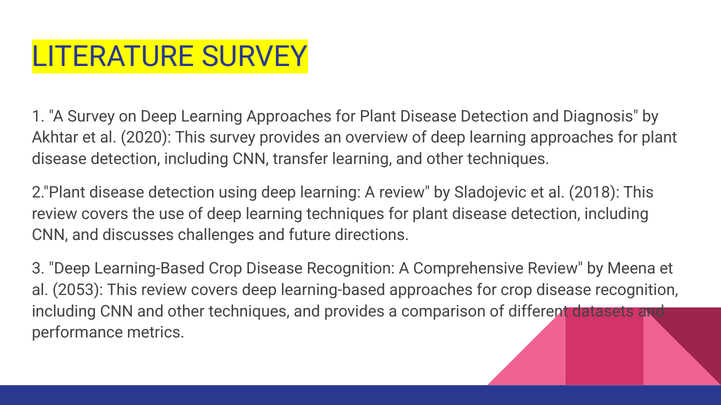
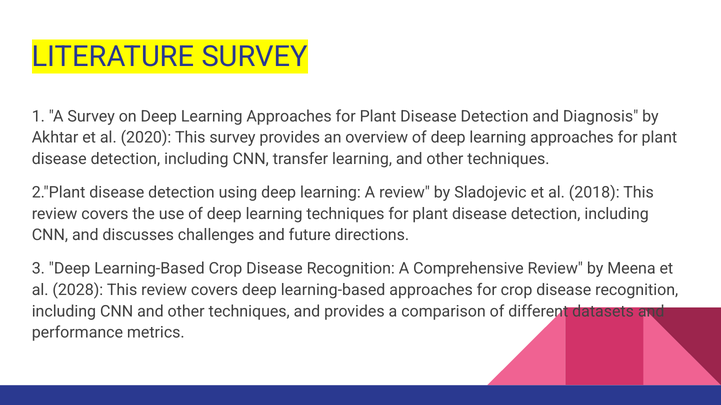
2053: 2053 -> 2028 (78, 290)
